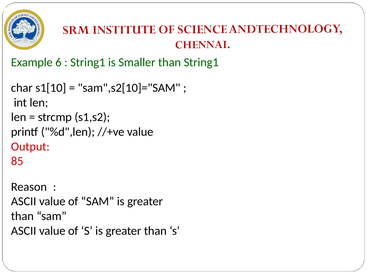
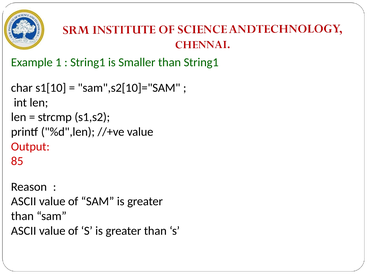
6: 6 -> 1 (58, 62)
